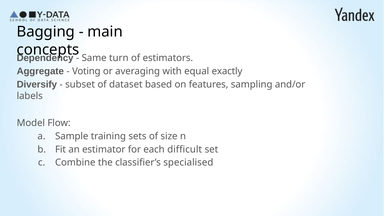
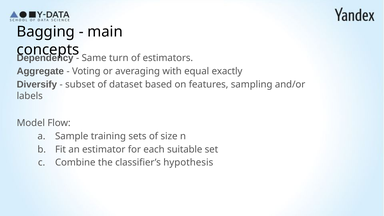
difficult: difficult -> suitable (185, 149)
specialised: specialised -> hypothesis (188, 163)
